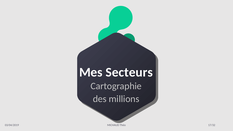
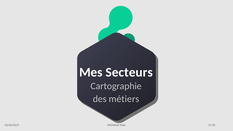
millions: millions -> métiers (124, 99)
